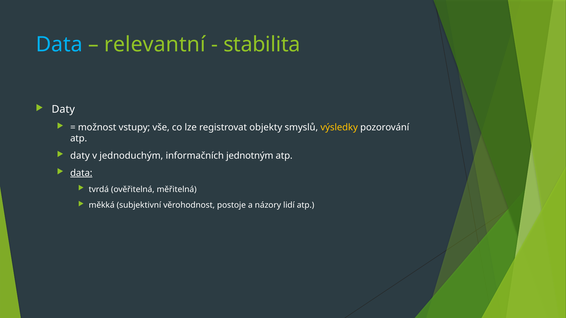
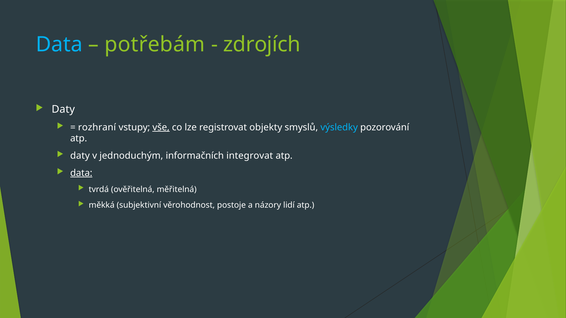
relevantní: relevantní -> potřebám (155, 45)
stabilita: stabilita -> zdrojích (262, 45)
možnost: možnost -> rozhraní (97, 127)
vše underline: none -> present (161, 127)
výsledky colour: yellow -> light blue (339, 127)
jednotným: jednotným -> integrovat (250, 156)
